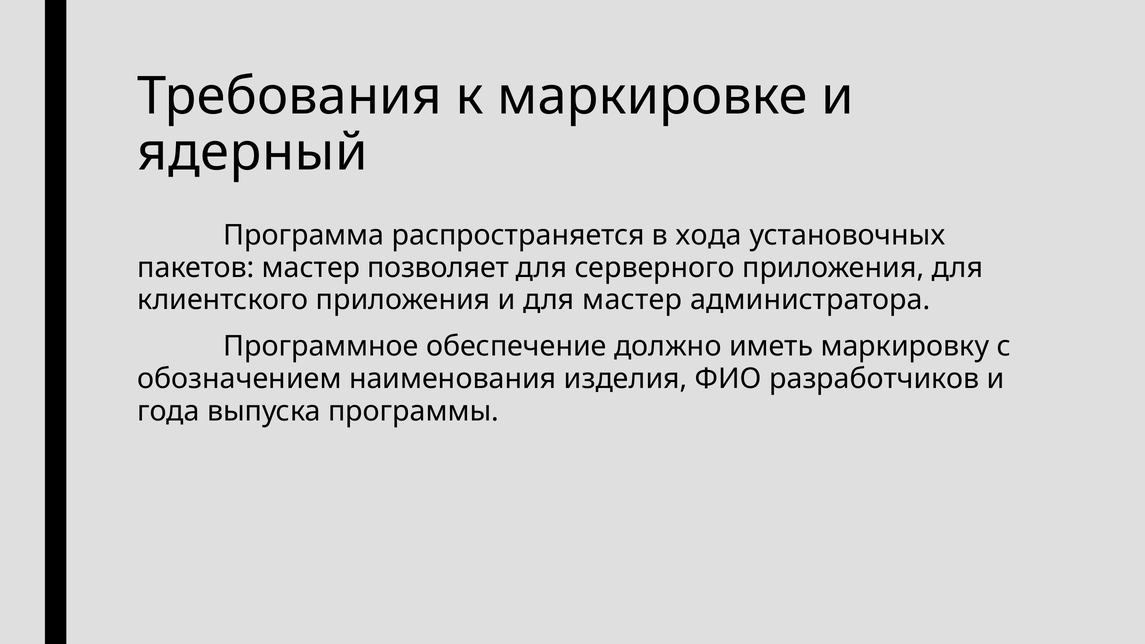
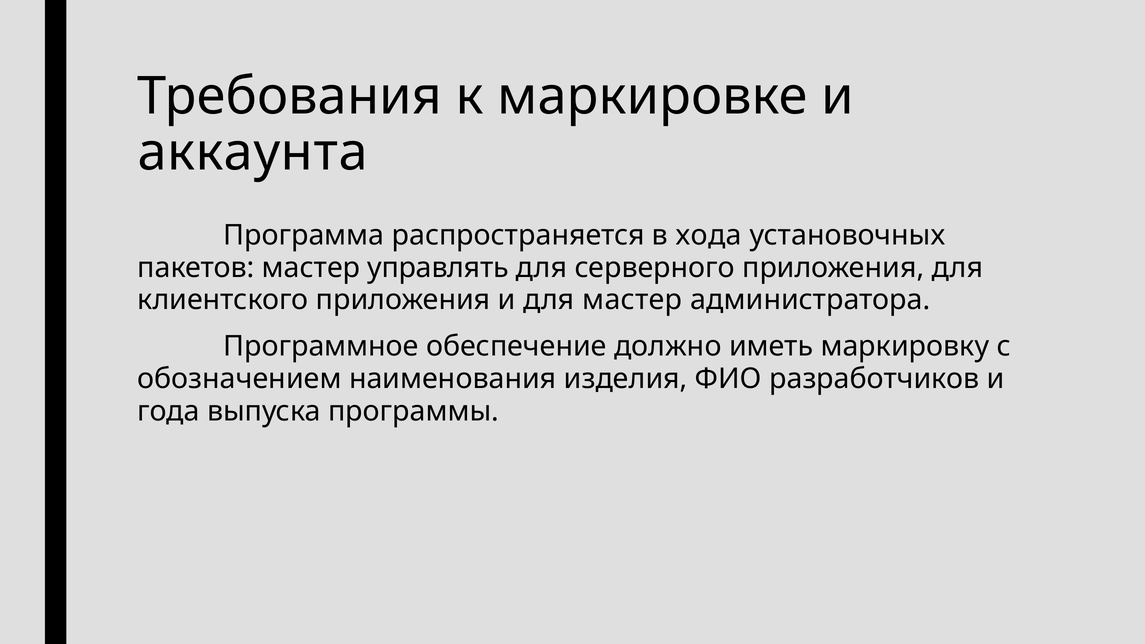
ядерный: ядерный -> аккаунта (253, 152)
позволяет: позволяет -> управлять (438, 268)
